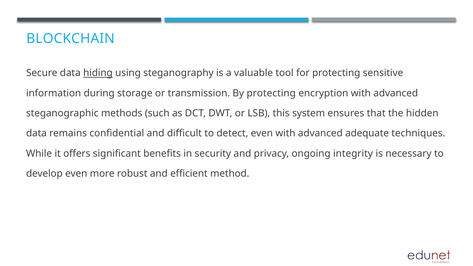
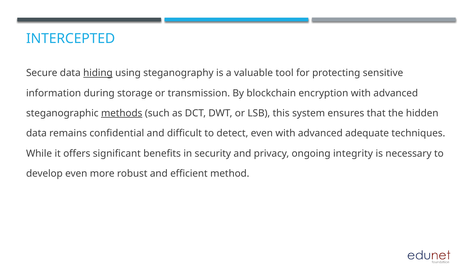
BLOCKCHAIN: BLOCKCHAIN -> INTERCEPTED (71, 39)
By protecting: protecting -> blockchain (271, 93)
methods underline: none -> present (122, 113)
